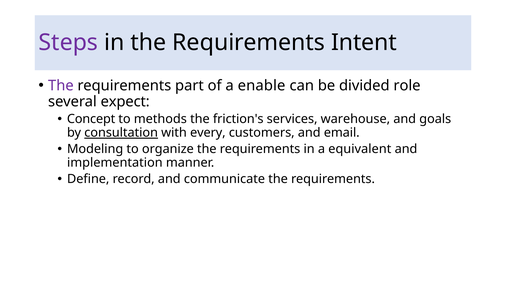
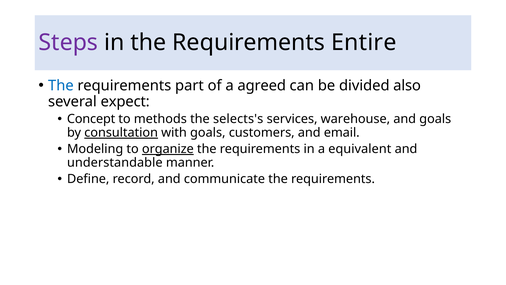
Intent: Intent -> Entire (364, 43)
The colour: purple -> blue (61, 86)
enable: enable -> agreed (262, 86)
role: role -> also (407, 86)
friction's: friction's -> selects's (238, 119)
with every: every -> goals (208, 133)
organize underline: none -> present (168, 149)
implementation: implementation -> understandable (115, 162)
